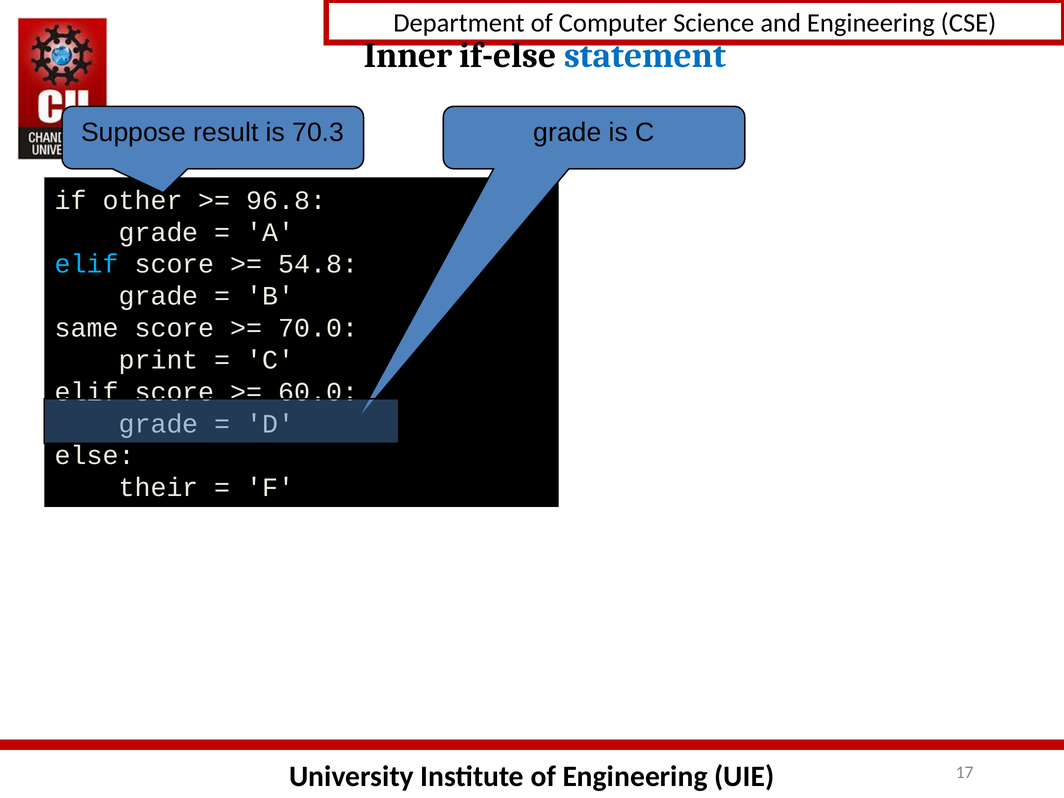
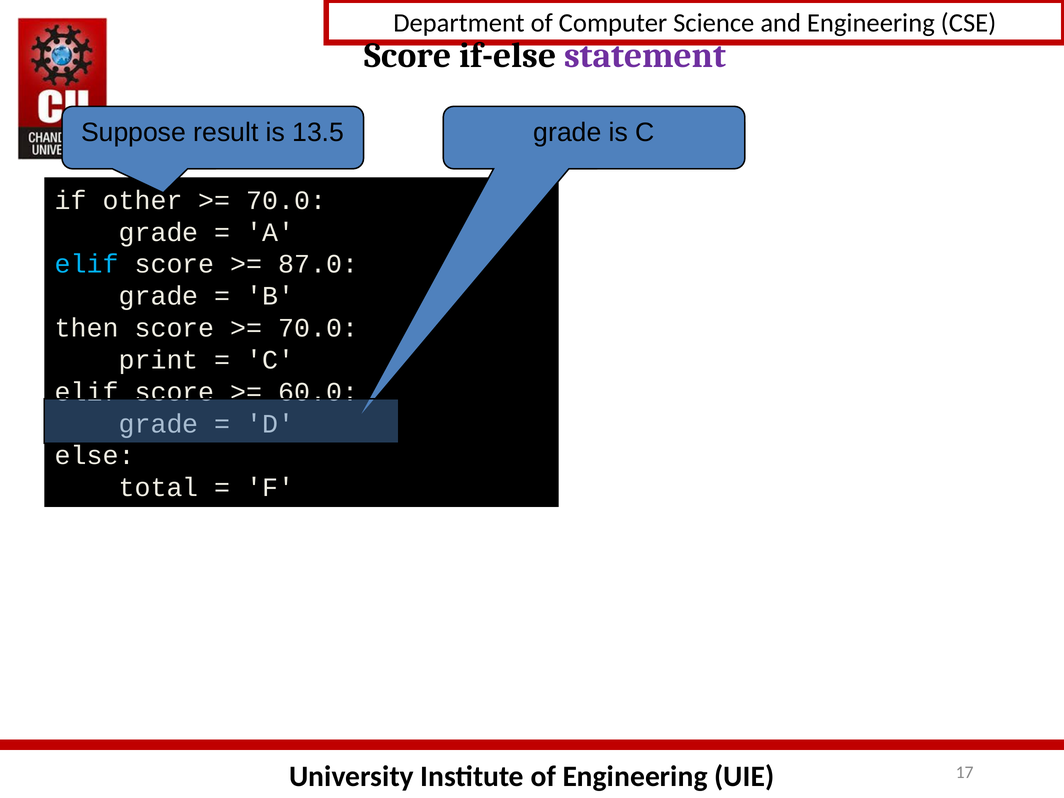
Inner: Inner -> Score (408, 56)
statement colour: blue -> purple (645, 56)
70.3: 70.3 -> 13.5 (318, 132)
96.8: 96.8 -> 70.0 (286, 200)
54.8: 54.8 -> 87.0 (318, 264)
same: same -> then (87, 328)
their: their -> total (159, 488)
